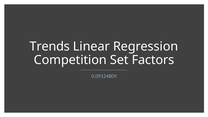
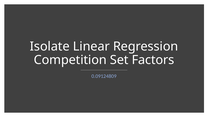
Trends: Trends -> Isolate (50, 46)
